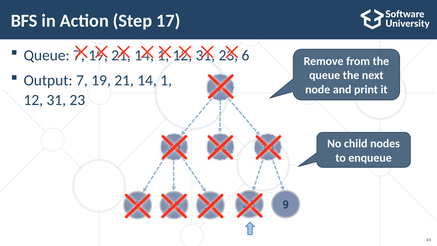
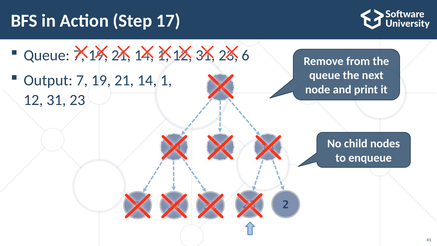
9: 9 -> 2 (286, 205)
